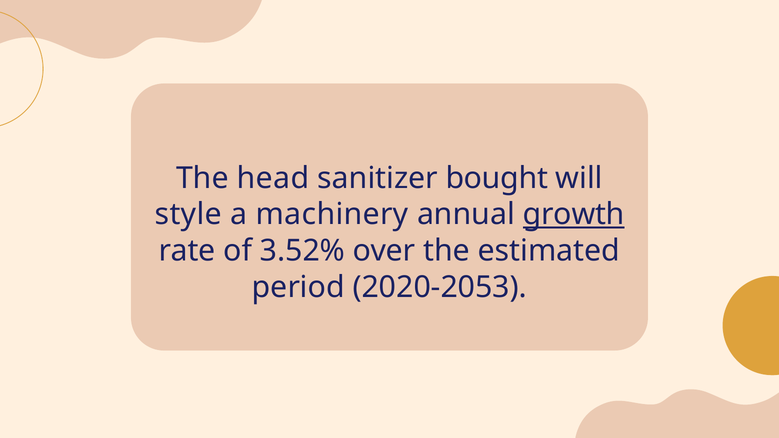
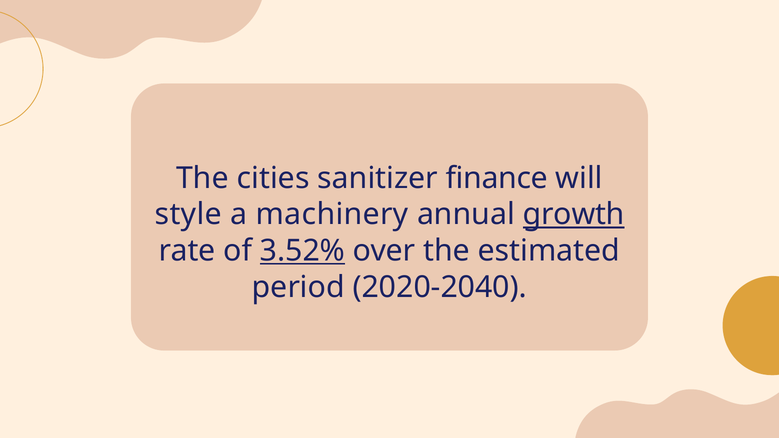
head: head -> cities (273, 178)
bought: bought -> finance (497, 178)
3.52% underline: none -> present (303, 251)
2020-2053: 2020-2053 -> 2020-2040 (440, 287)
